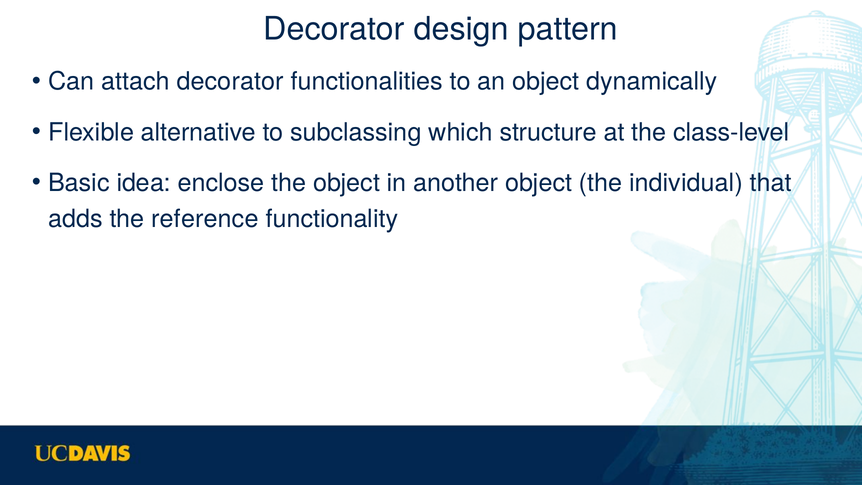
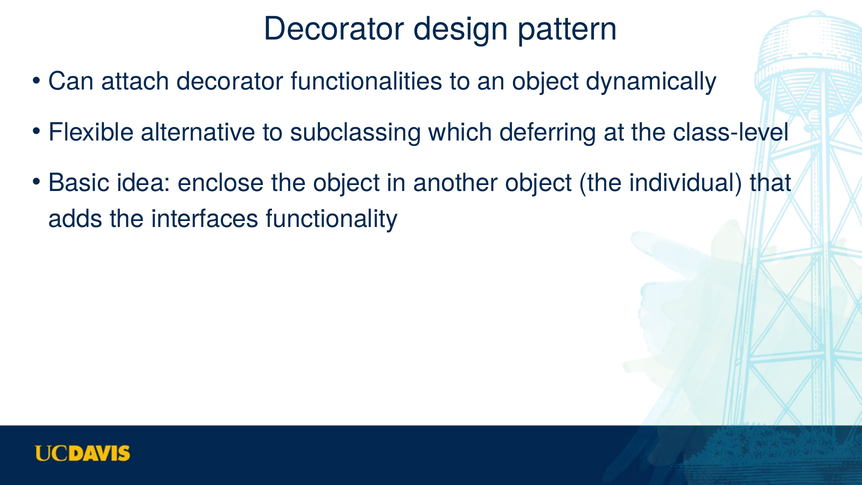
structure: structure -> deferring (548, 132)
reference: reference -> interfaces (205, 219)
